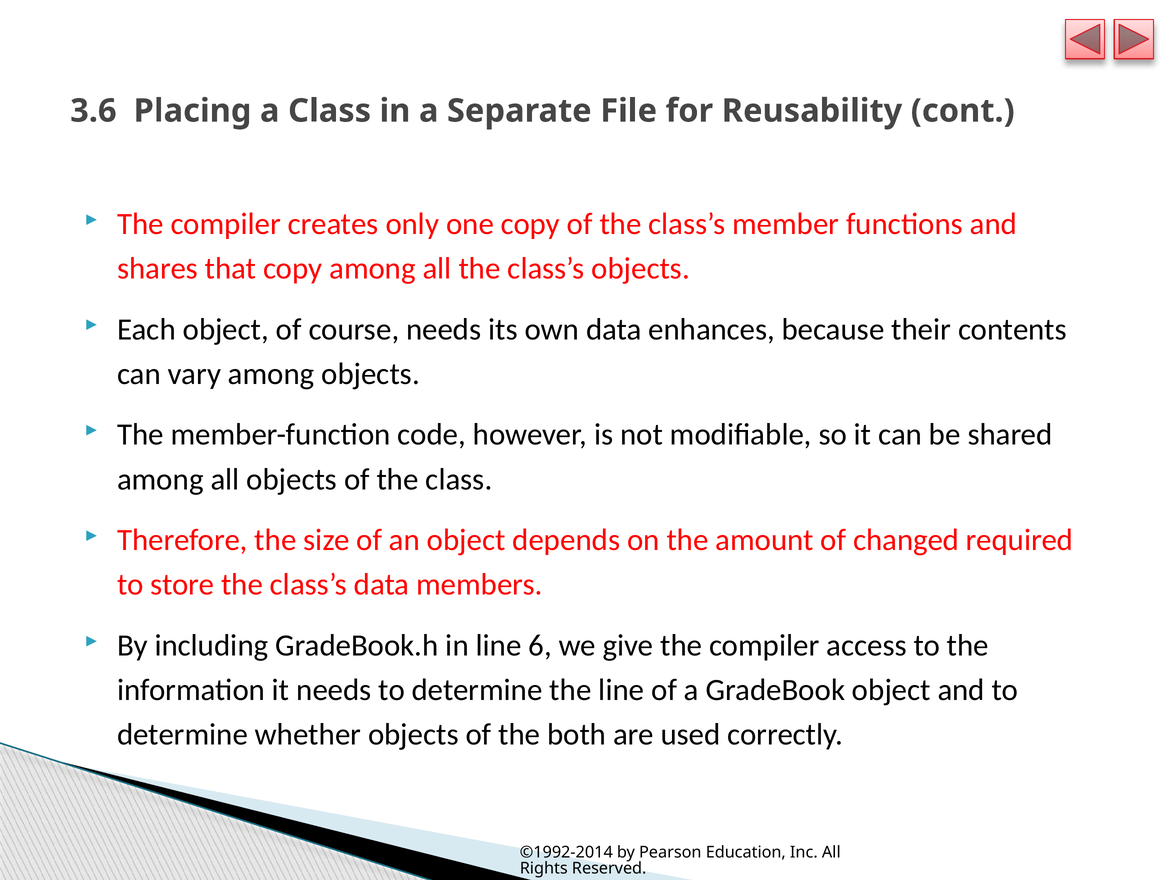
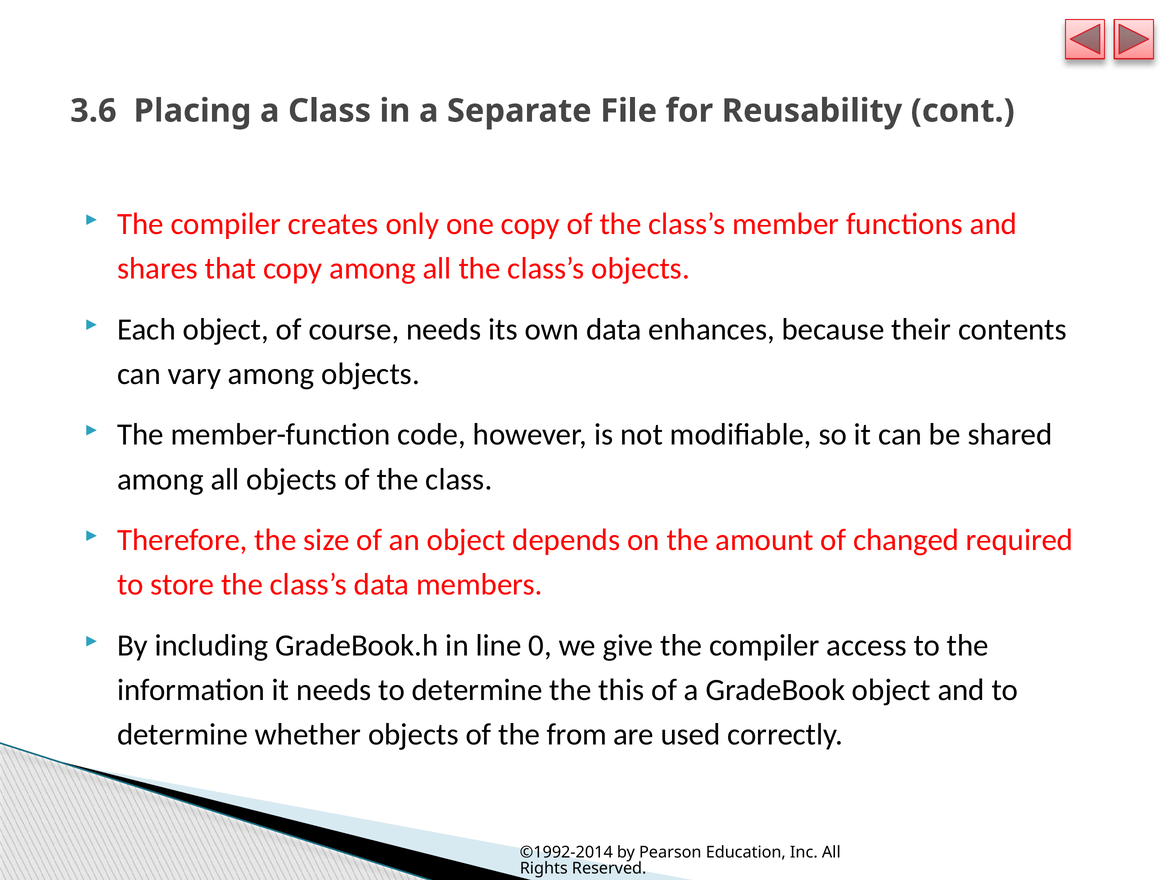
6: 6 -> 0 (540, 645)
the line: line -> this (621, 690)
both: both -> from (577, 734)
